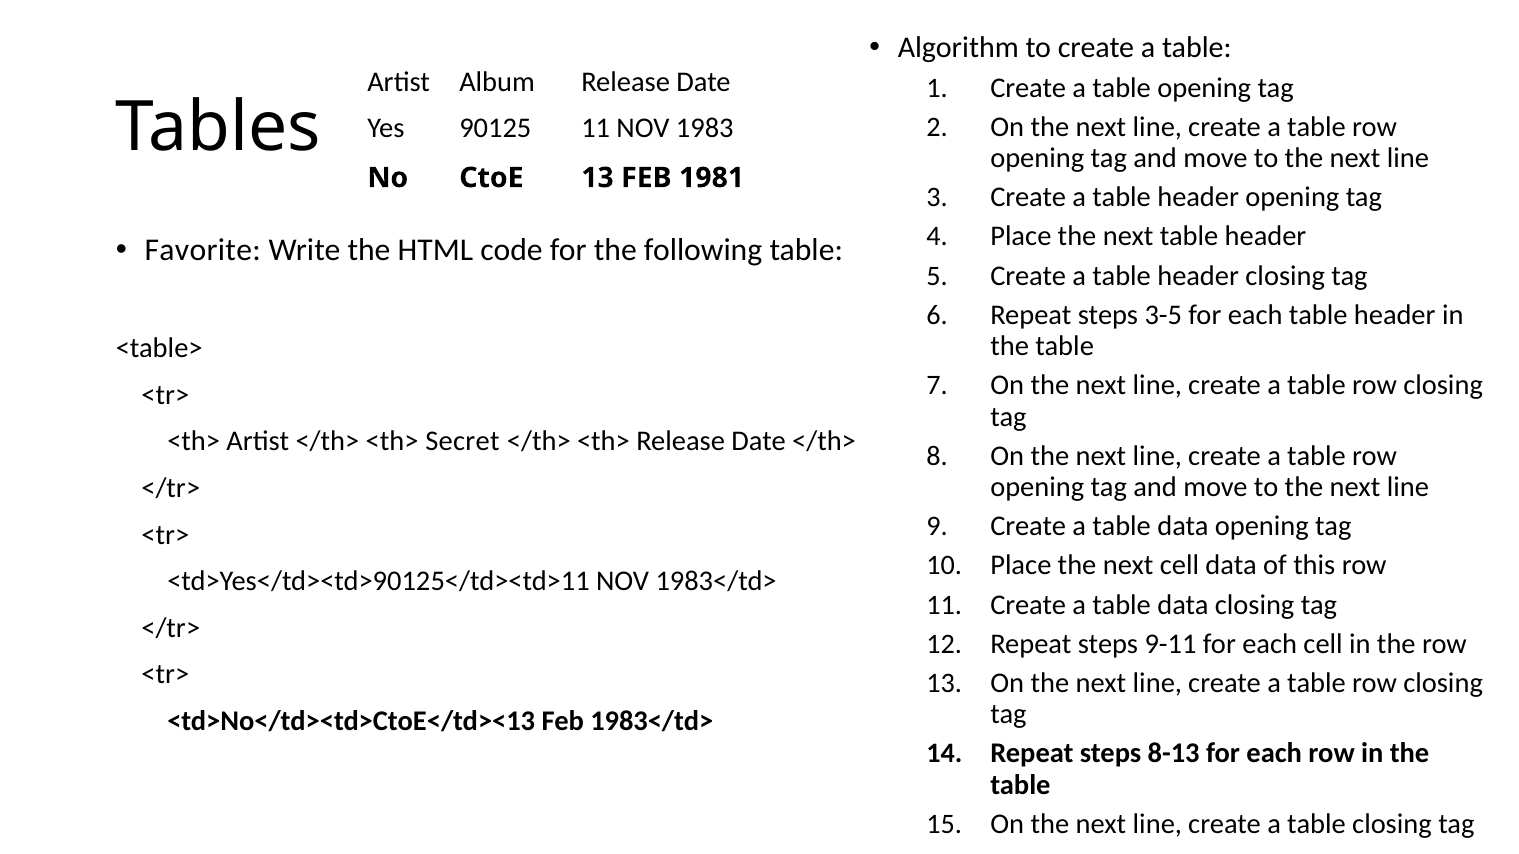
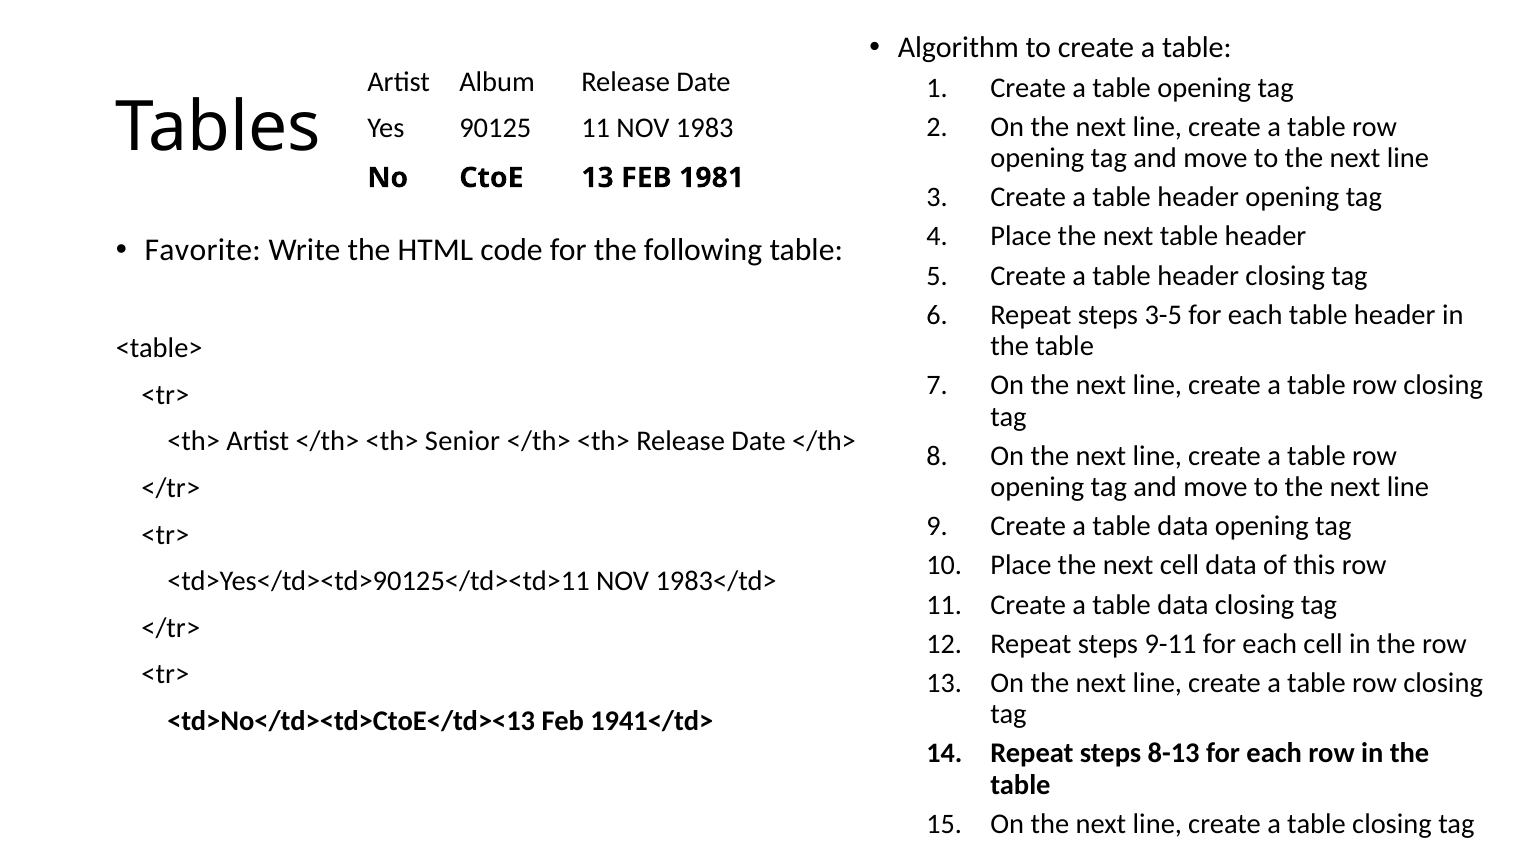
Secret: Secret -> Senior (462, 442)
Feb 1983</td>: 1983</td> -> 1941</td> (652, 721)
